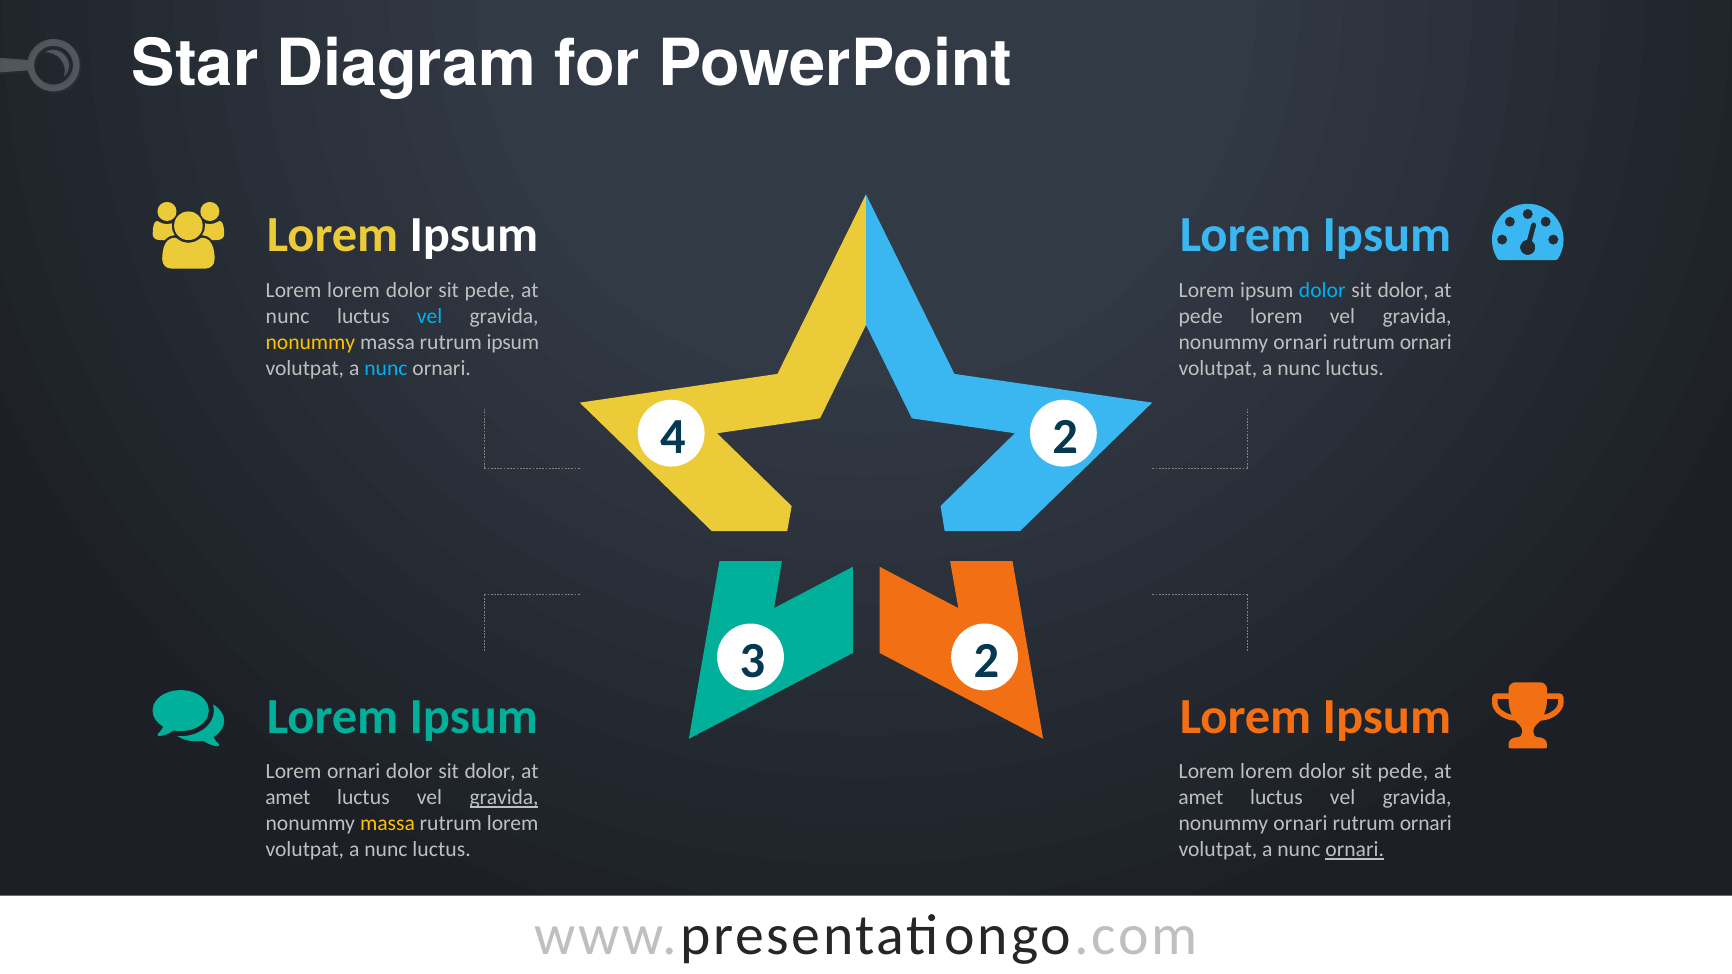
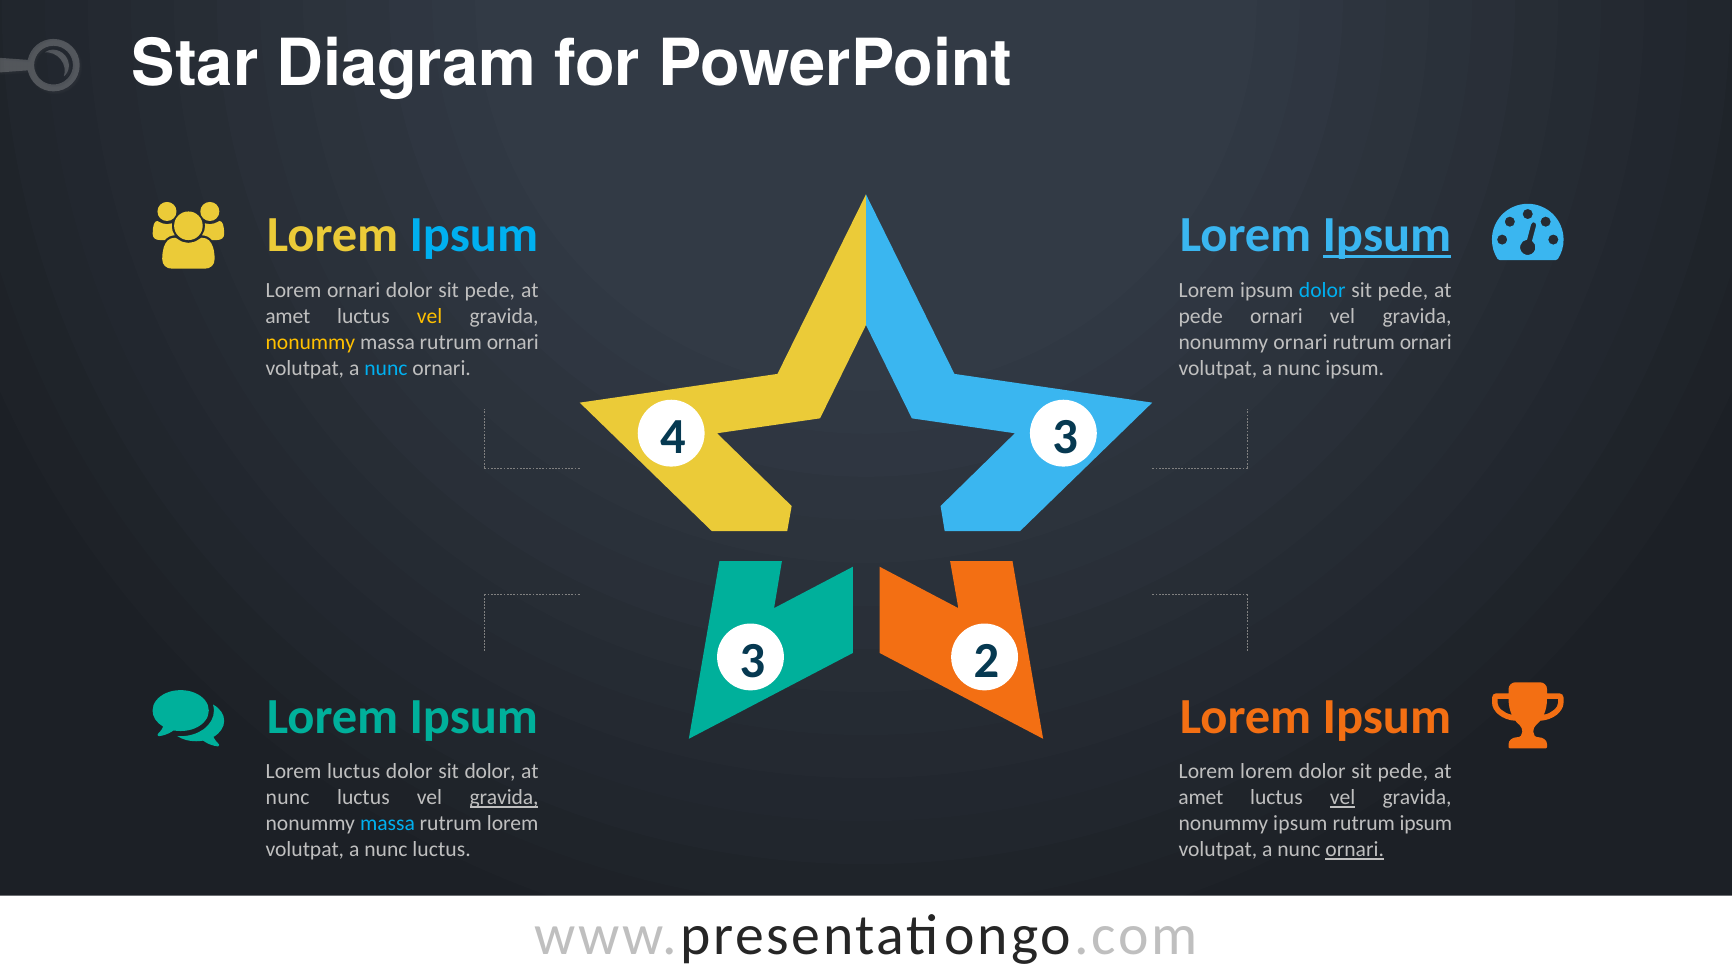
Ipsum colour: white -> light blue (474, 235)
Ipsum underline: none -> present (1387, 235)
lorem: lorem -> ornari (354, 290)
dolor: dolor -> pede (1403, 290)
nunc: nunc -> amet (288, 316)
vel colour: light blue -> yellow (430, 316)
pede lorem: lorem -> ornari (1277, 316)
massa rutrum ipsum: ipsum -> ornari (513, 342)
luctus: luctus -> ipsum (1355, 368)
4 2: 2 -> 3 (1065, 437)
Lorem ornari: ornari -> luctus (354, 772)
amet: amet -> nunc (288, 798)
vel underline: none -> present (1343, 798)
massa colour: yellow -> light blue (387, 824)
ornari: ornari -> ipsum (1300, 824)
ornari: ornari -> ipsum (1426, 824)
